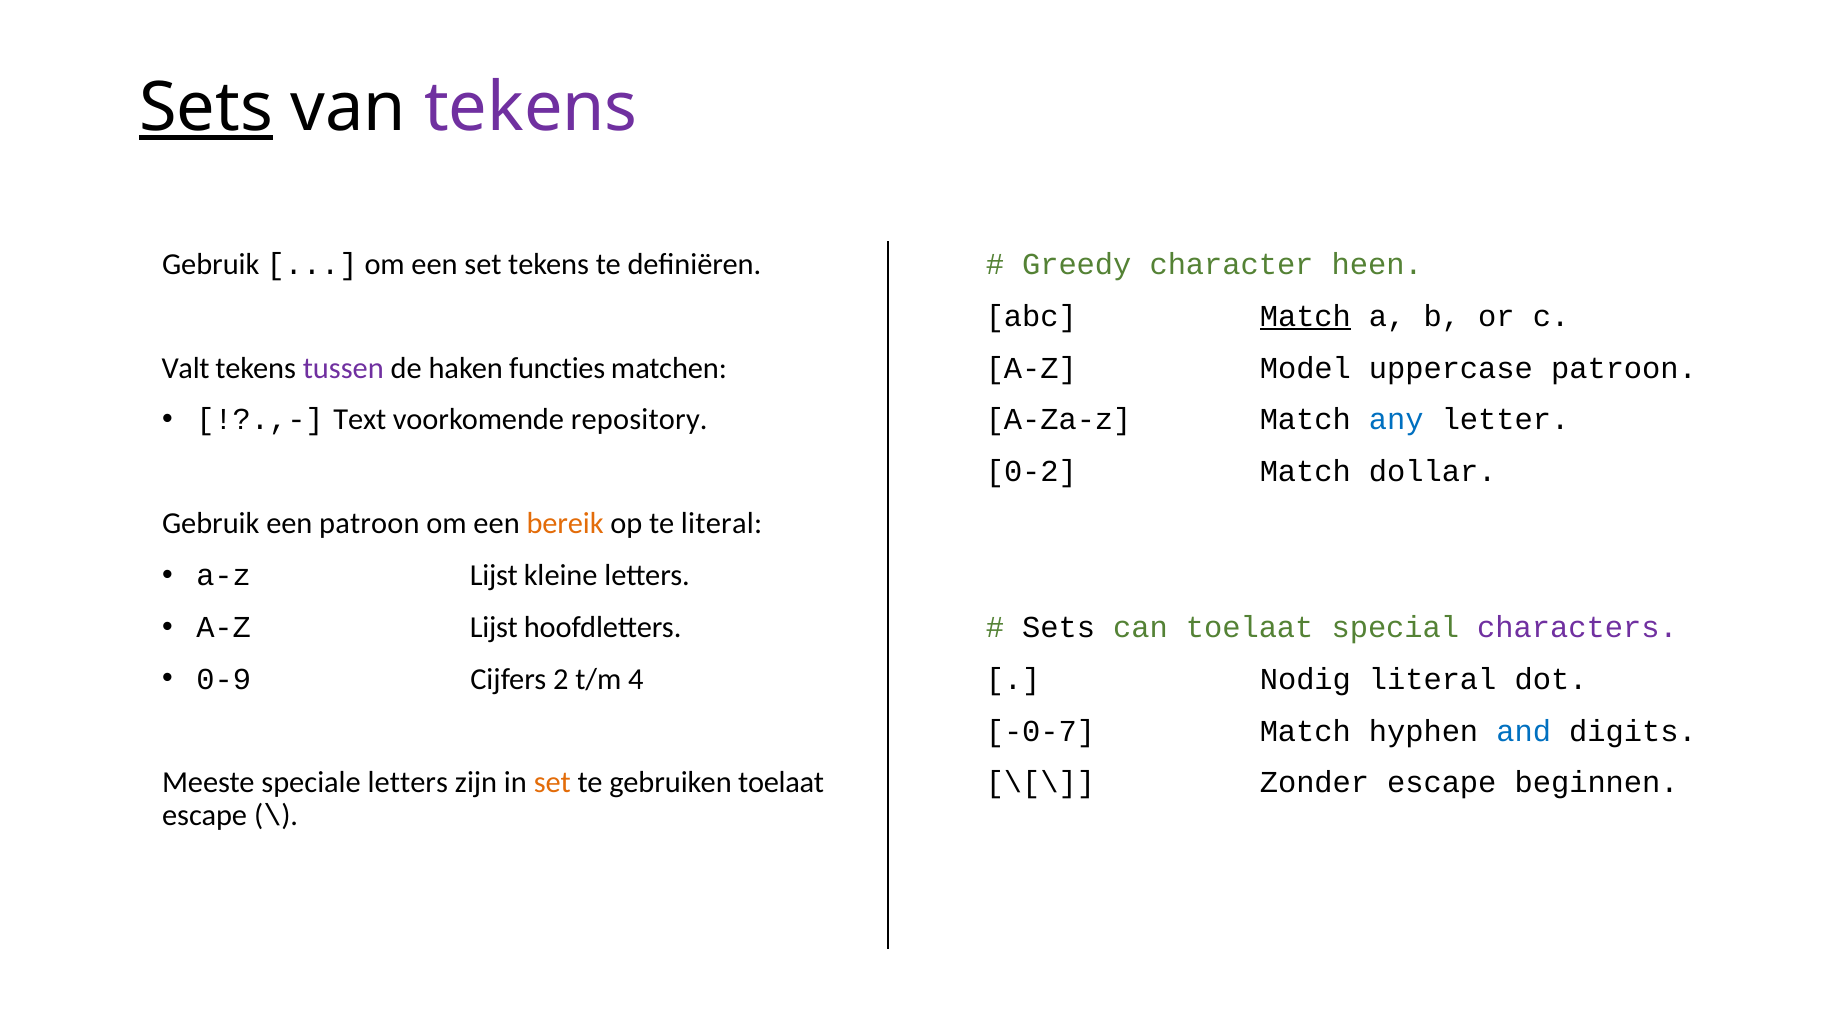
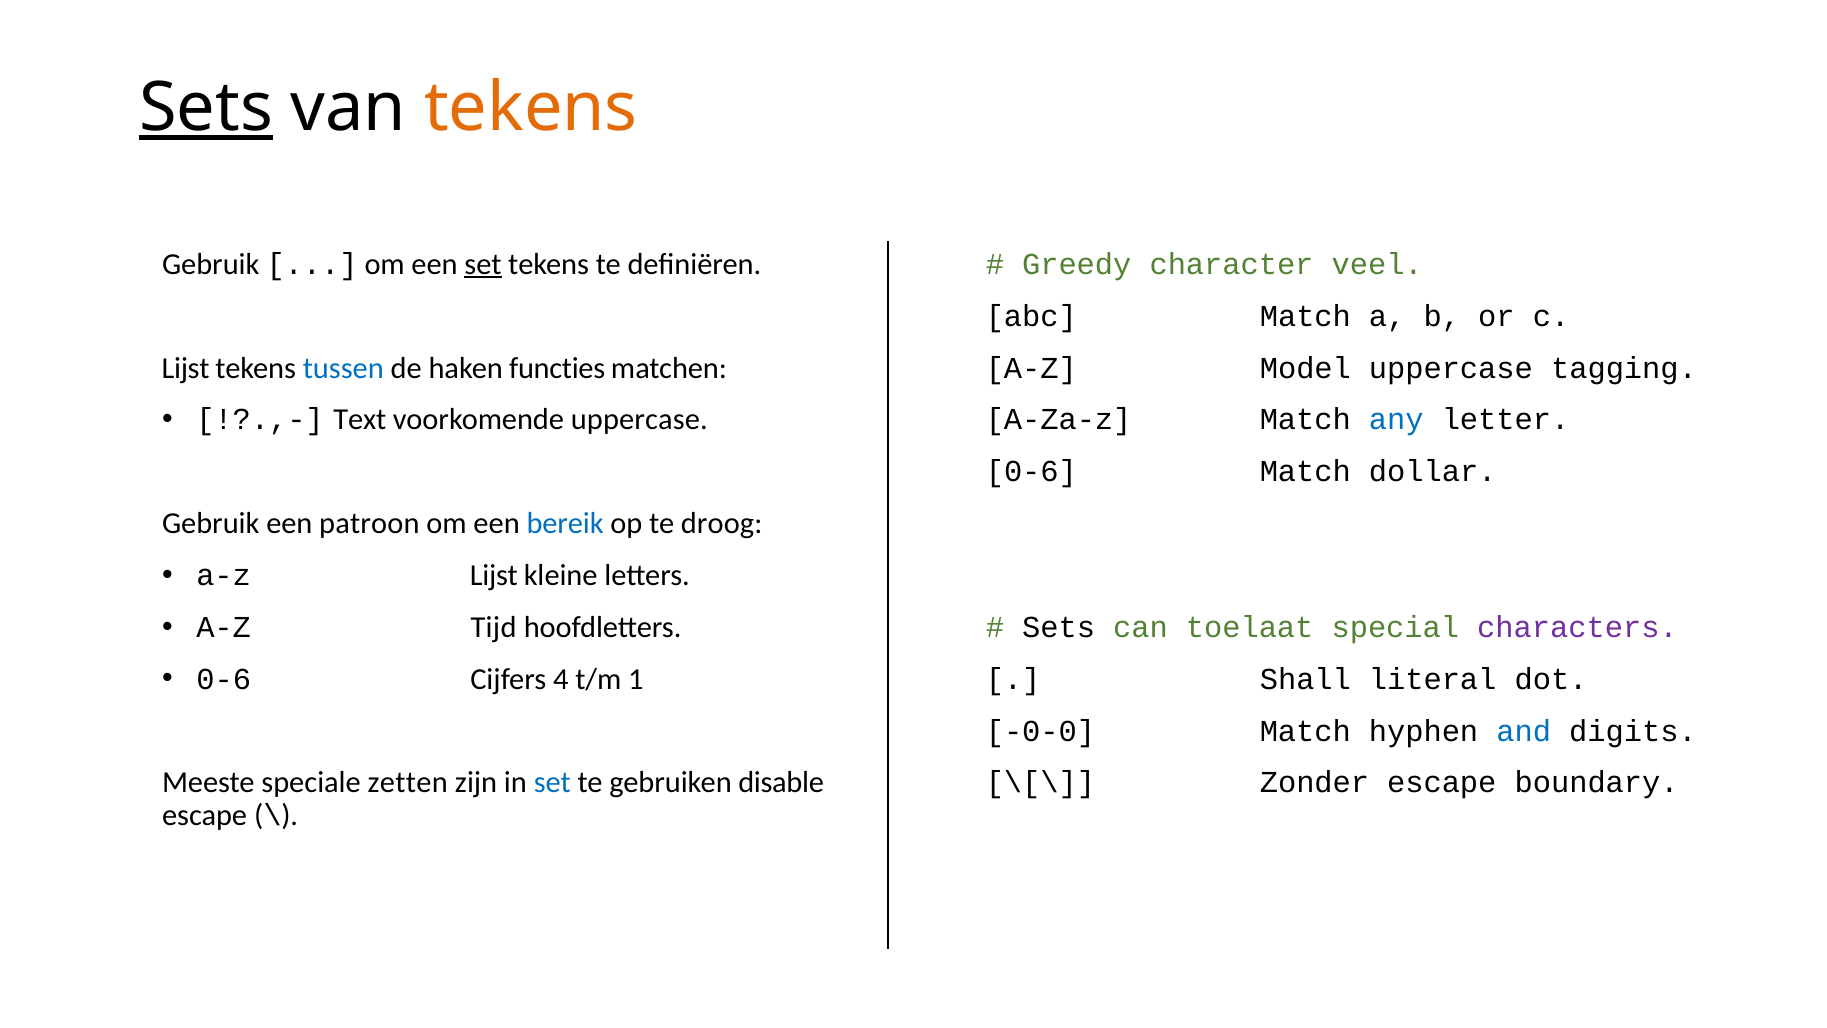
tekens colour: purple -> orange (531, 108)
set underline: none -> present (483, 264)
heen: heen -> veel (1377, 264)
Match underline: present -> none (1305, 316)
Valt: Valt -> Lijst (186, 368)
tussen colour: purple -> blue (343, 368)
uppercase patroon: patroon -> tagging (1624, 368)
voorkomende repository: repository -> uppercase (639, 420)
0-2: 0-2 -> 0-6 (1031, 472)
bereik colour: orange -> blue (565, 523)
te literal: literal -> droog (722, 523)
Lijst: Lijst -> Tijd (494, 627)
0-9: 0-9 -> 0-6 (224, 679)
2: 2 -> 4 (561, 679)
4: 4 -> 1 (636, 679)
Nodig: Nodig -> Shall (1305, 679)
-0-7: -0-7 -> -0-0 (1040, 731)
speciale letters: letters -> zetten (408, 783)
set colour: orange -> blue (552, 783)
gebruiken toelaat: toelaat -> disable (781, 783)
beginnen: beginnen -> boundary (1597, 783)
